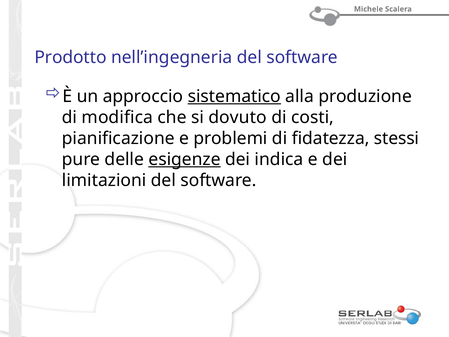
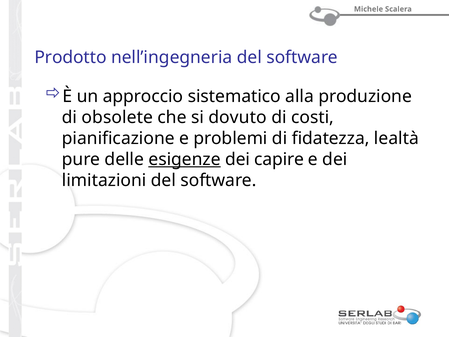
sistematico underline: present -> none (234, 96)
modifica: modifica -> obsolete (117, 117)
stessi: stessi -> lealtà (396, 138)
indica: indica -> capire (279, 159)
